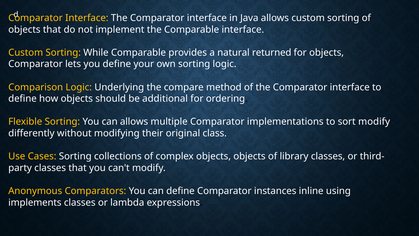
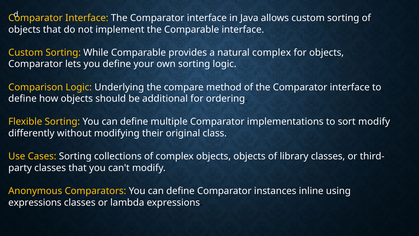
natural returned: returned -> complex (272, 52)
Sorting You can allows: allows -> define (134, 122)
implements: implements -> expressions (35, 202)
